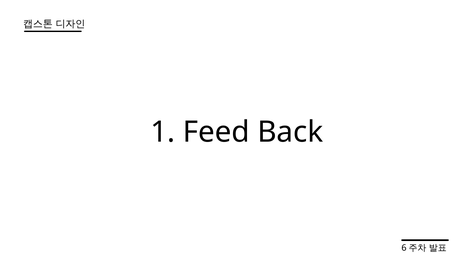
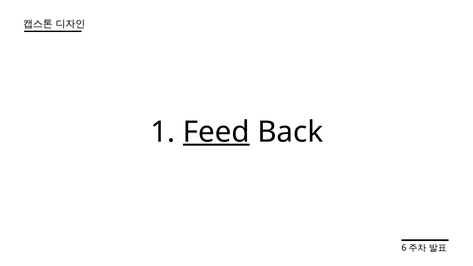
Feed underline: none -> present (216, 132)
